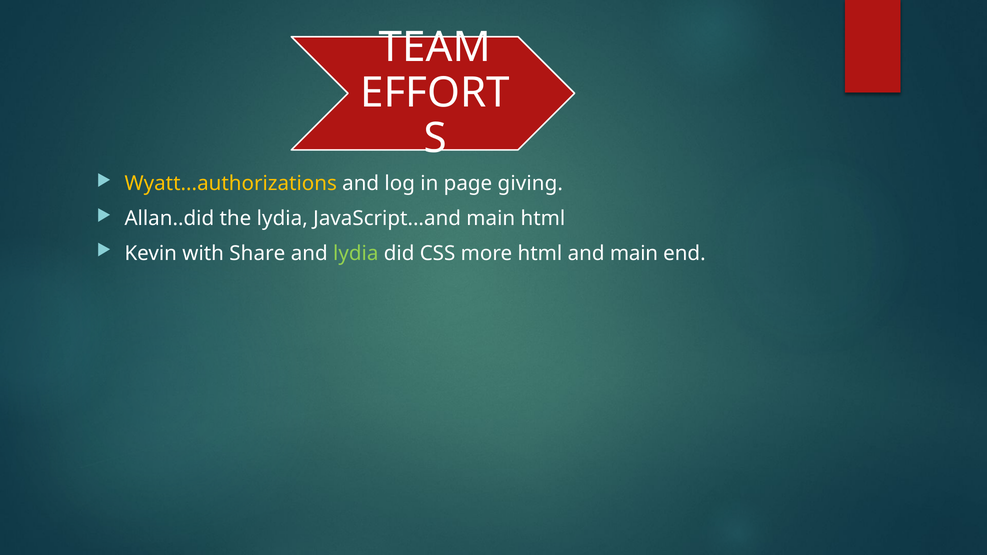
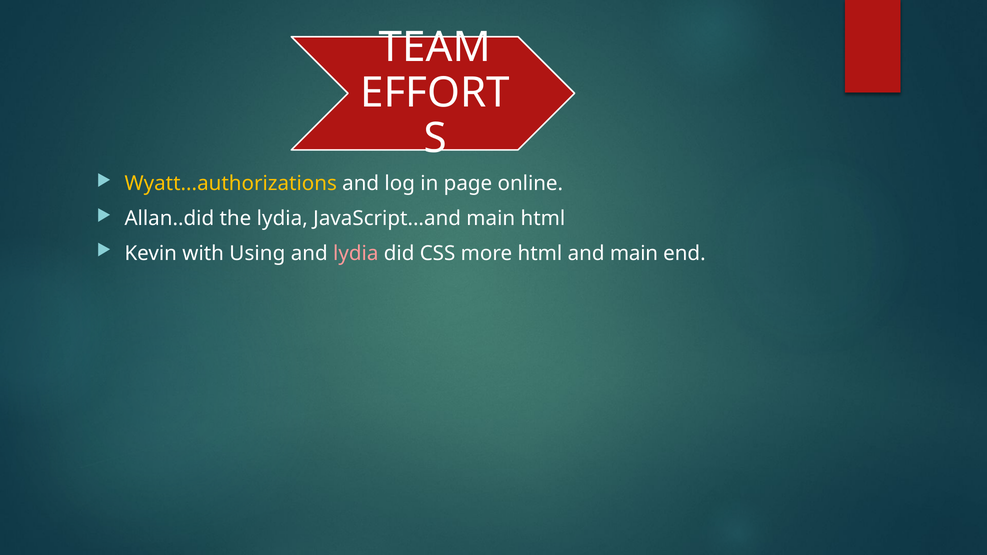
giving: giving -> online (530, 184)
Share: Share -> Using (257, 254)
lydia colour: light green -> pink (356, 254)
